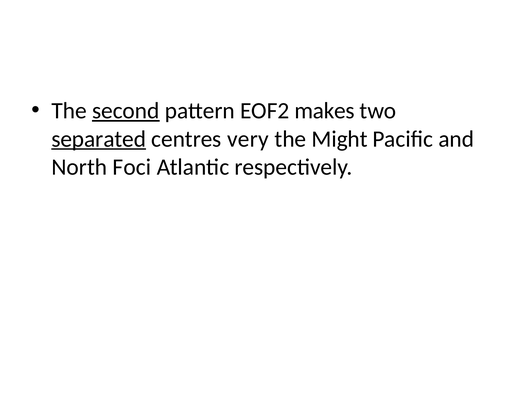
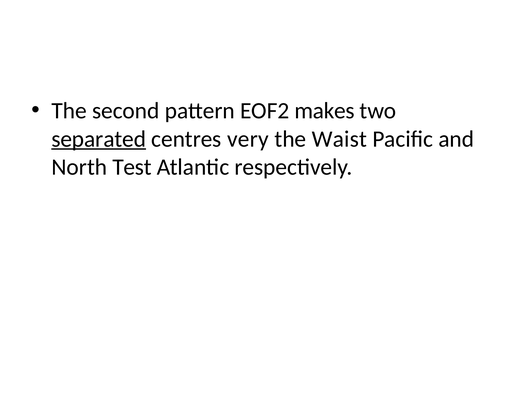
second underline: present -> none (126, 111)
Might: Might -> Waist (339, 139)
Foci: Foci -> Test (132, 167)
